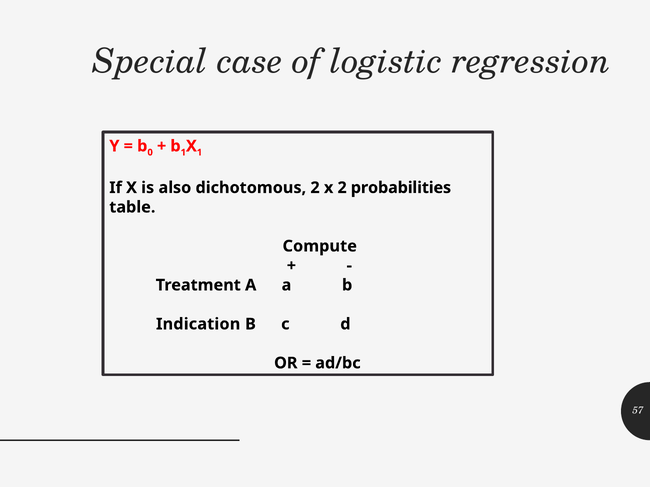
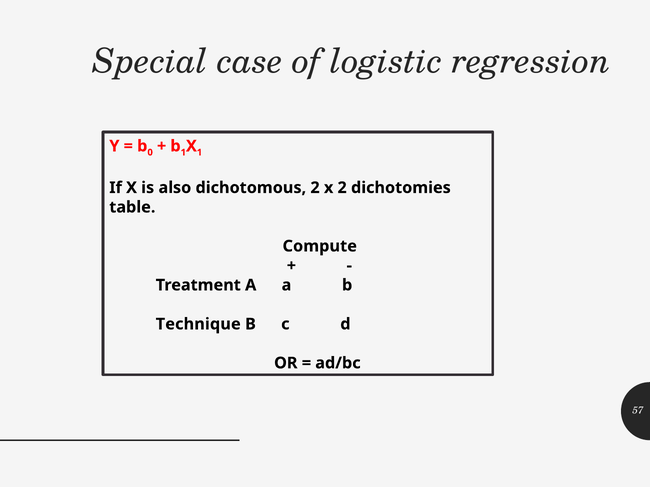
probabilities: probabilities -> dichotomies (401, 188)
Indication: Indication -> Technique (198, 324)
